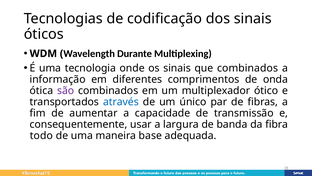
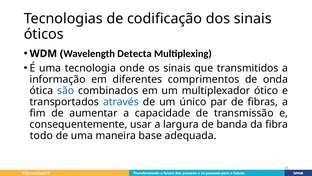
Durante: Durante -> Detecta (134, 53)
que combinados: combinados -> transmitidos (248, 68)
são colour: purple -> blue (66, 90)
